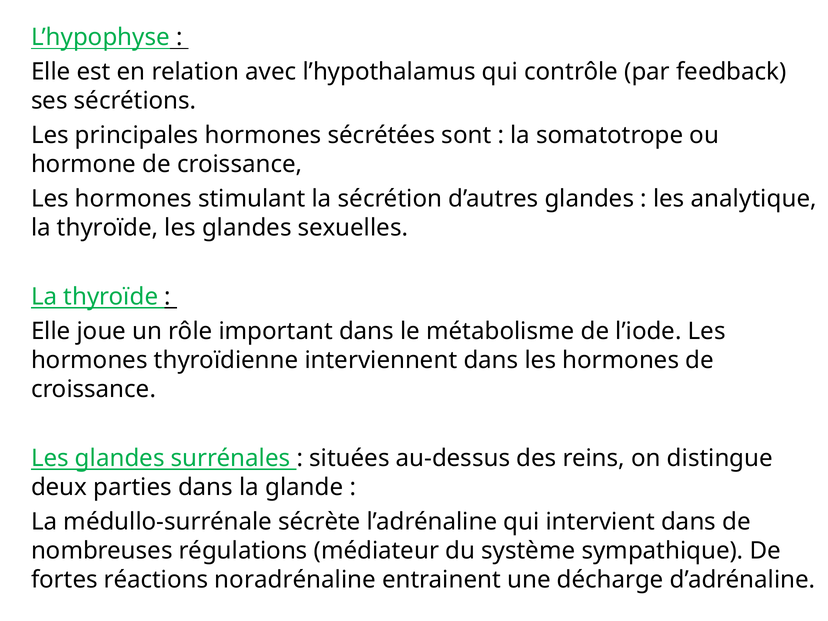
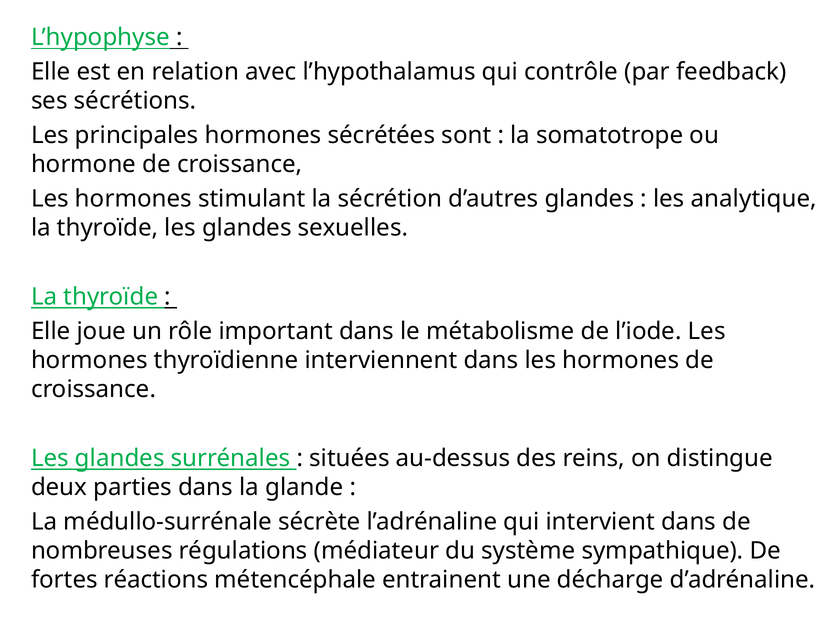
noradrénaline: noradrénaline -> métencéphale (295, 580)
